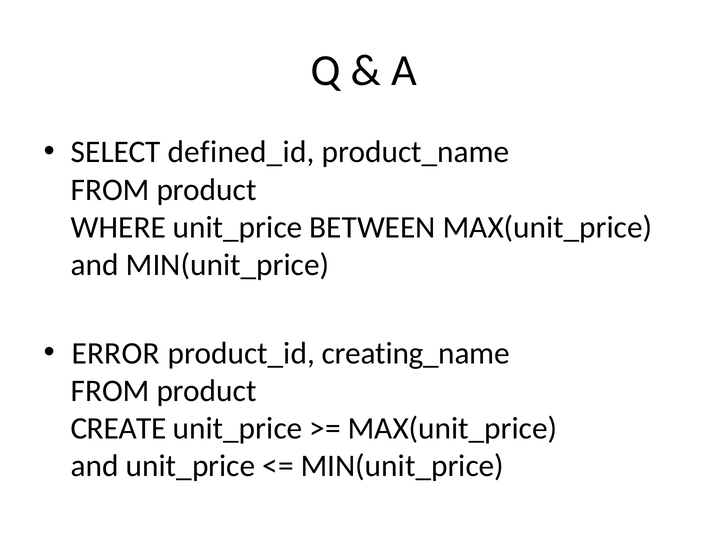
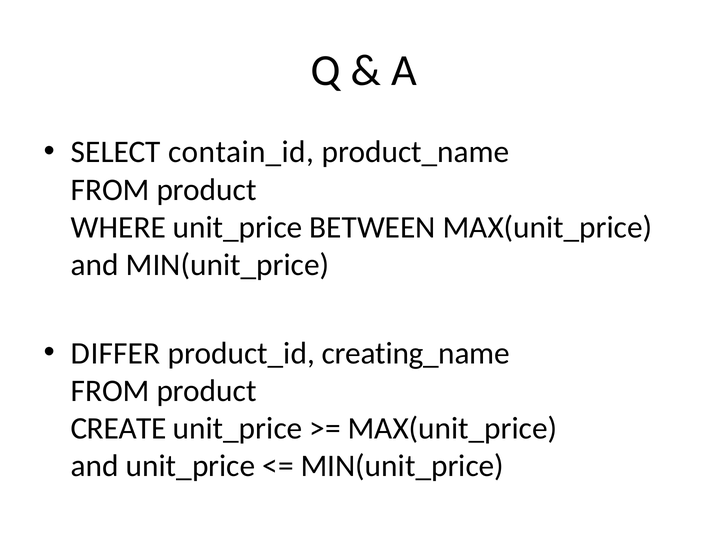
defined_id: defined_id -> contain_id (241, 152)
ERROR: ERROR -> DIFFER (116, 353)
